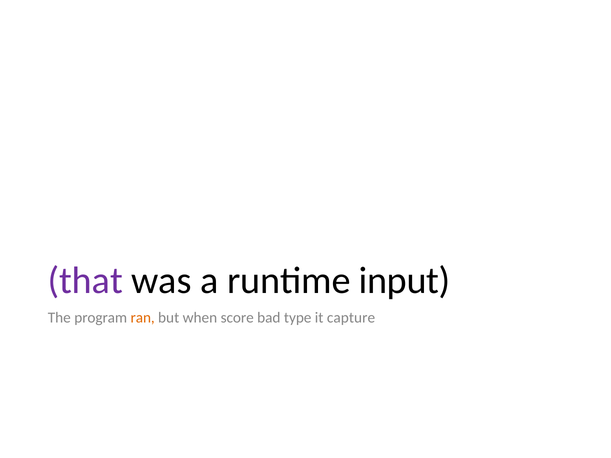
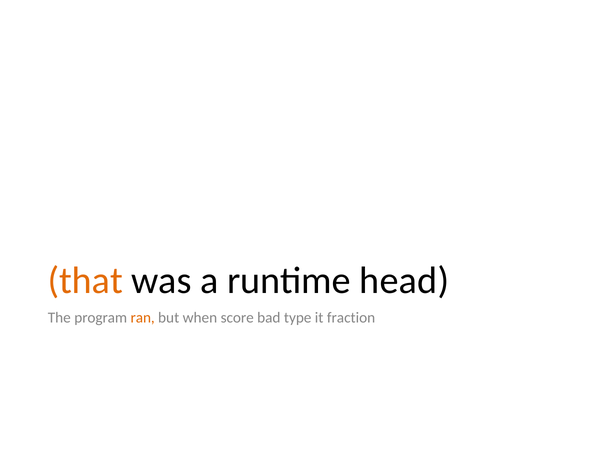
that colour: purple -> orange (85, 281)
input: input -> head (404, 281)
capture: capture -> fraction (351, 318)
